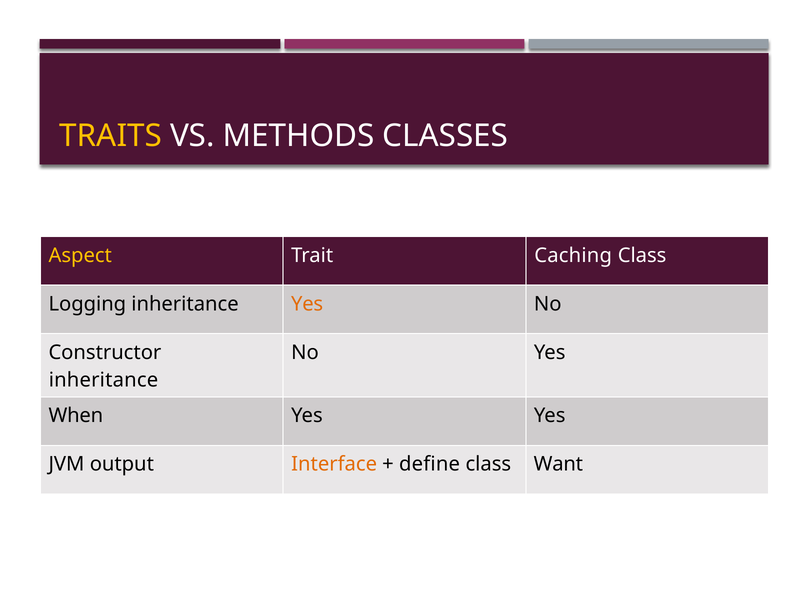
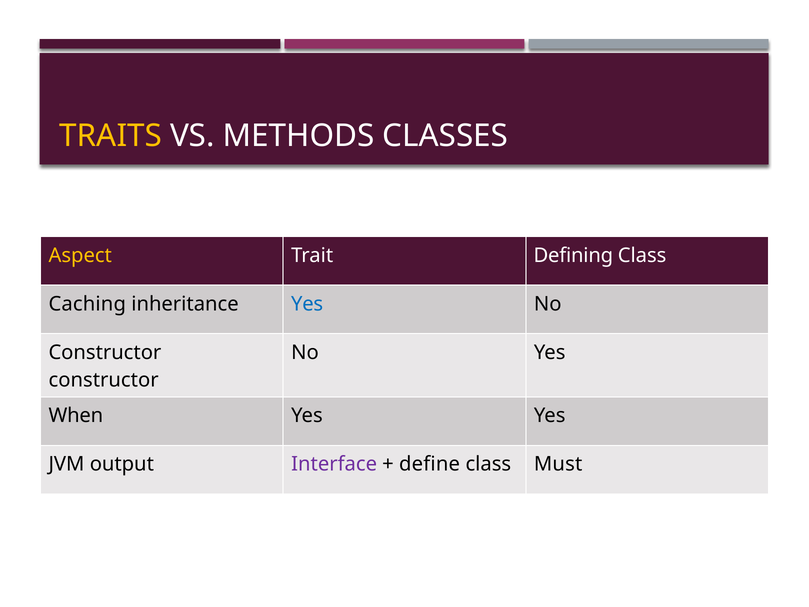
Caching: Caching -> Defining (573, 255)
Logging: Logging -> Caching (87, 304)
Yes colour: orange -> blue (307, 304)
inheritance: inheritance -> constructor (104, 380)
Interface colour: orange -> purple (334, 464)
Want: Want -> Must (558, 464)
